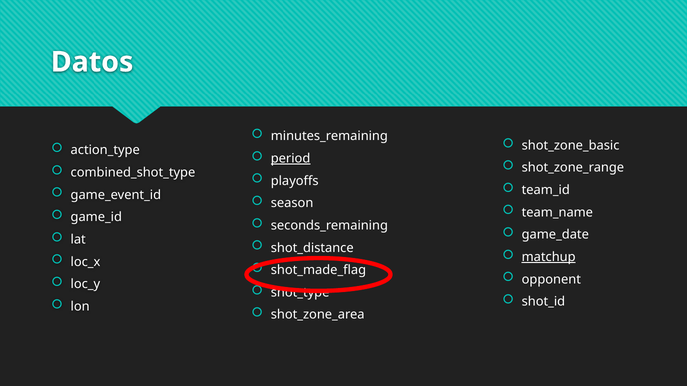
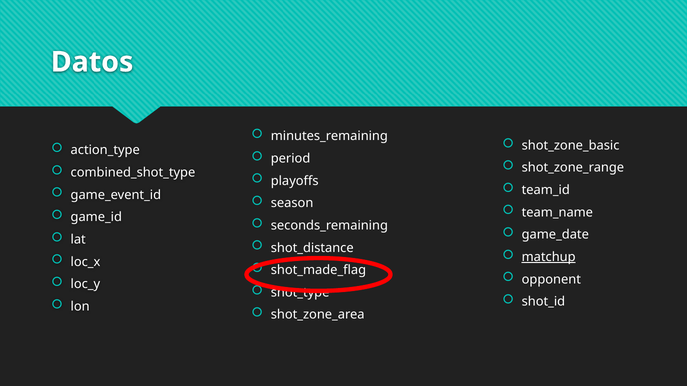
period underline: present -> none (291, 159)
